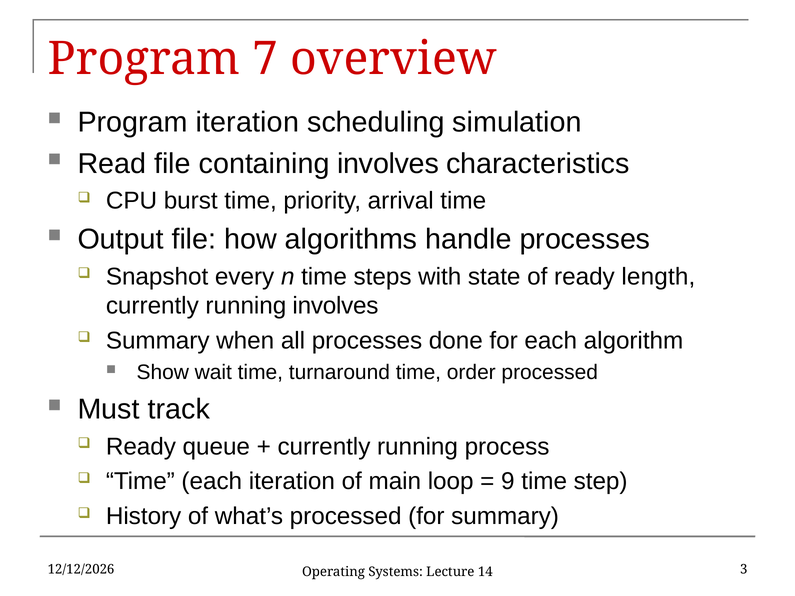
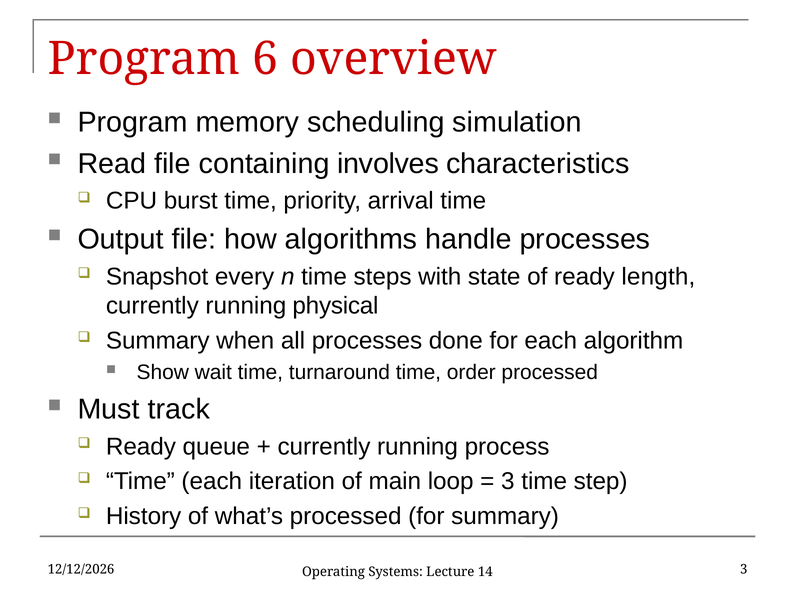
7: 7 -> 6 (265, 59)
Program iteration: iteration -> memory (247, 123)
running involves: involves -> physical (335, 306)
9: 9 -> 3 (508, 482)
